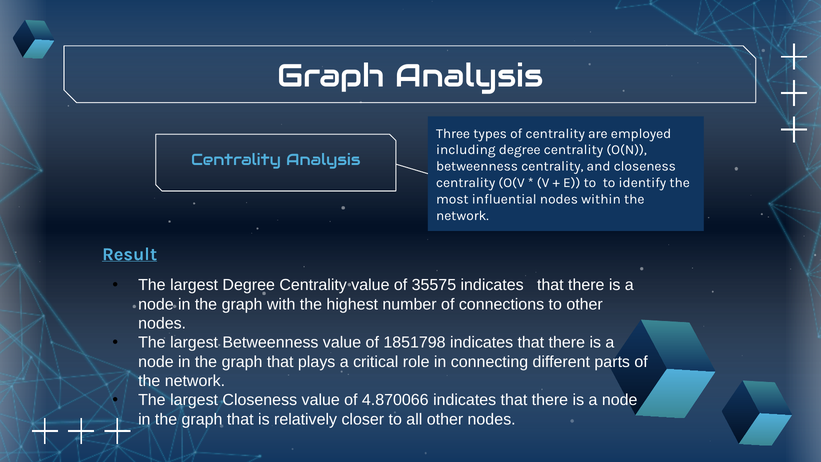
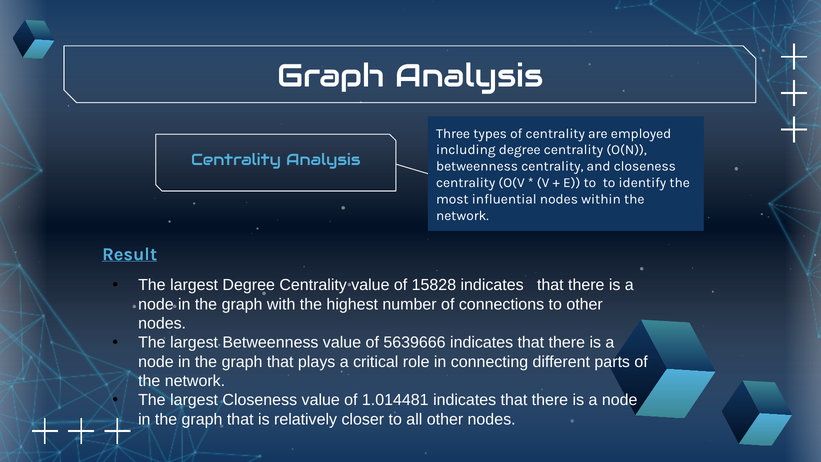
35575: 35575 -> 15828 (434, 285)
1851798: 1851798 -> 5639666 (414, 342)
4.870066: 4.870066 -> 1.014481 (395, 400)
